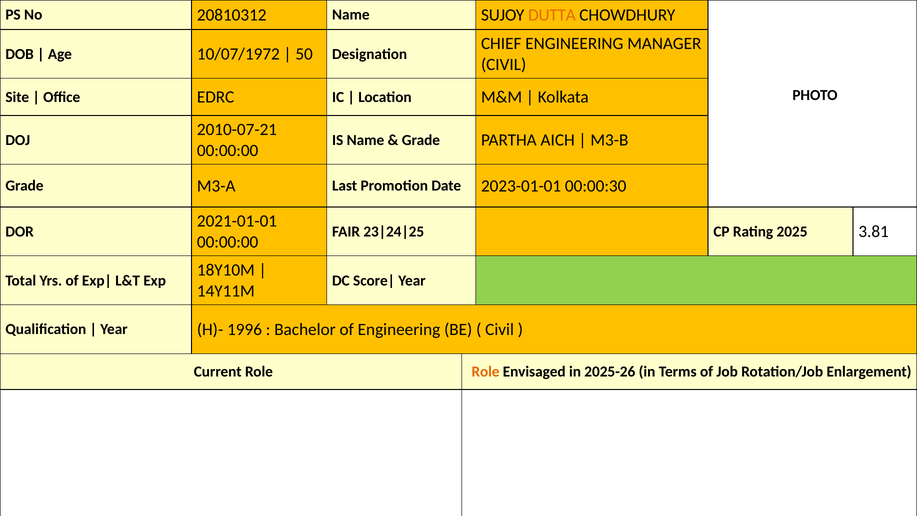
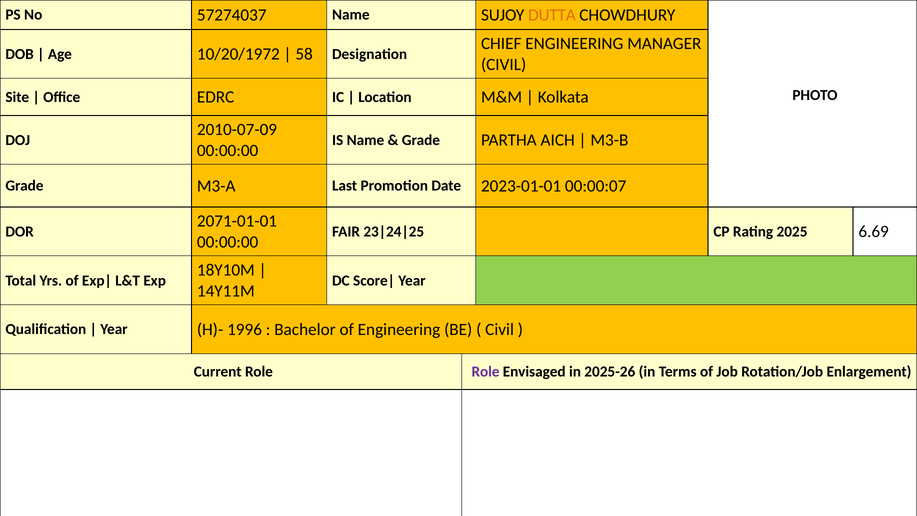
20810312: 20810312 -> 57274037 (232, 15)
10/07/1972: 10/07/1972 -> 10/20/1972 (238, 54)
50: 50 -> 58 (304, 54)
2010-07-21: 2010-07-21 -> 2010-07-09 (237, 130)
00:00:30: 00:00:30 -> 00:00:07 (596, 186)
2021-01-01: 2021-01-01 -> 2071-01-01 (237, 221)
3.81: 3.81 -> 6.69 (874, 232)
Role colour: orange -> purple (486, 372)
